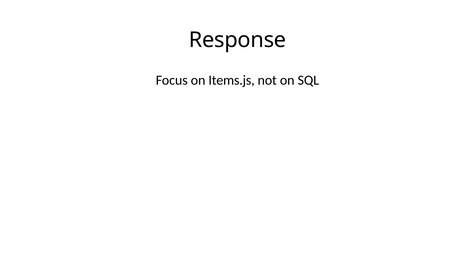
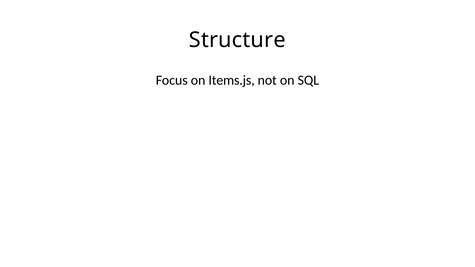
Response: Response -> Structure (237, 40)
